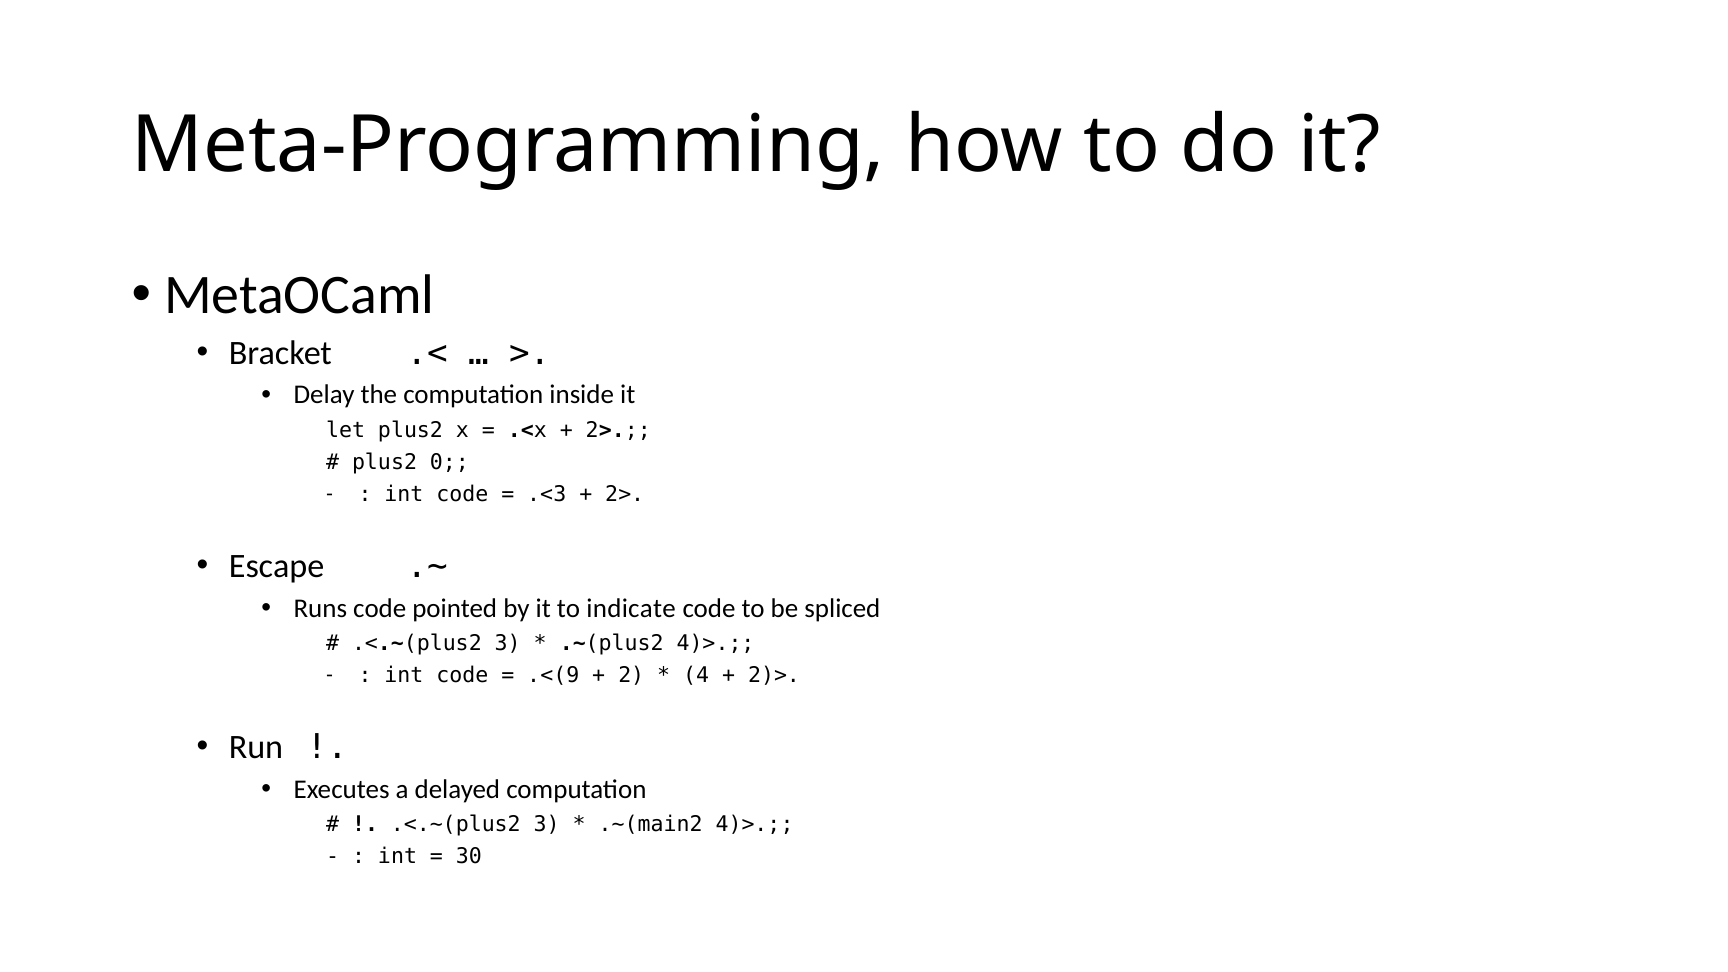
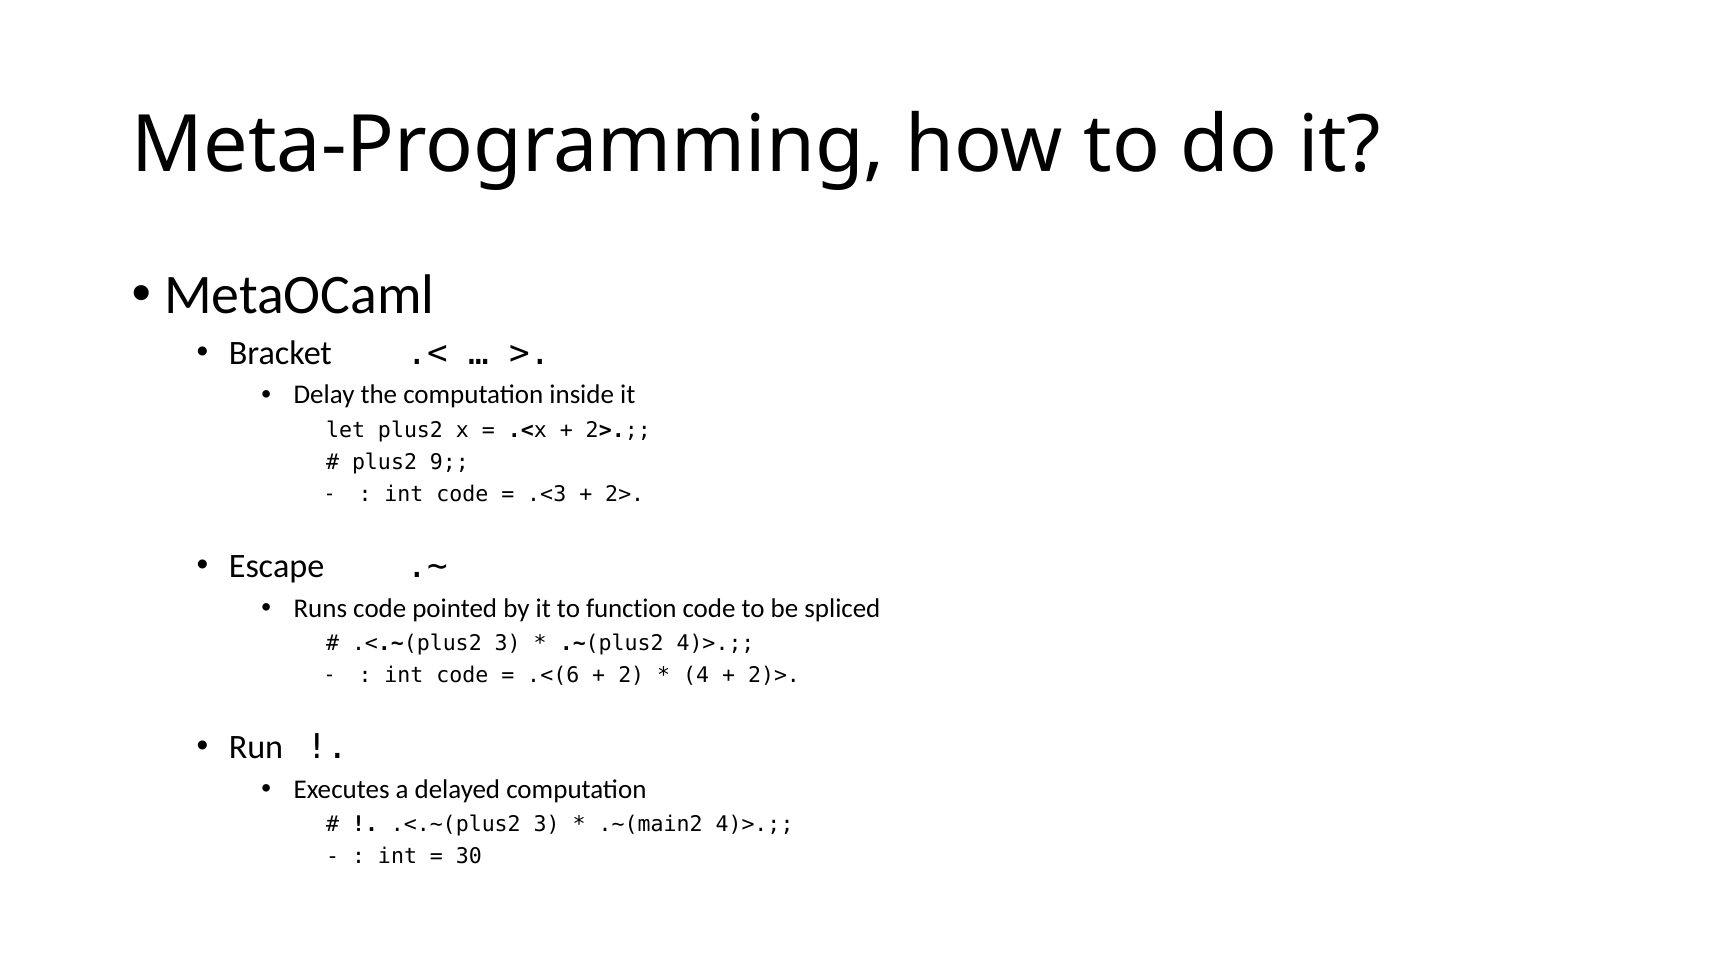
0: 0 -> 9 (449, 462)
indicate: indicate -> function (631, 608)
.<(9: .<(9 -> .<(6 (553, 676)
